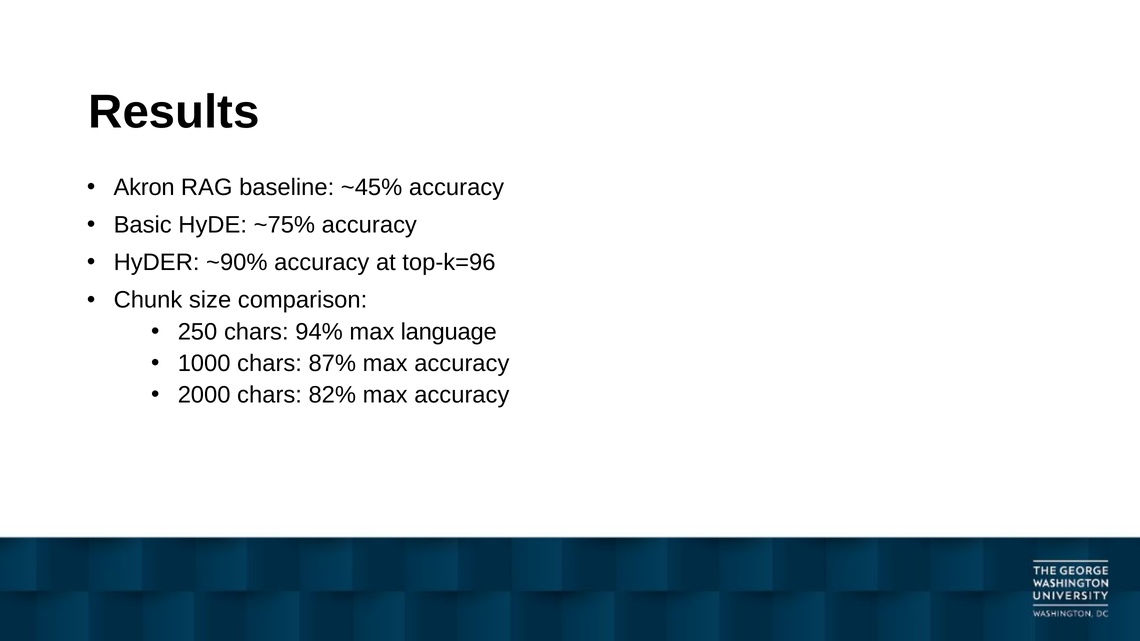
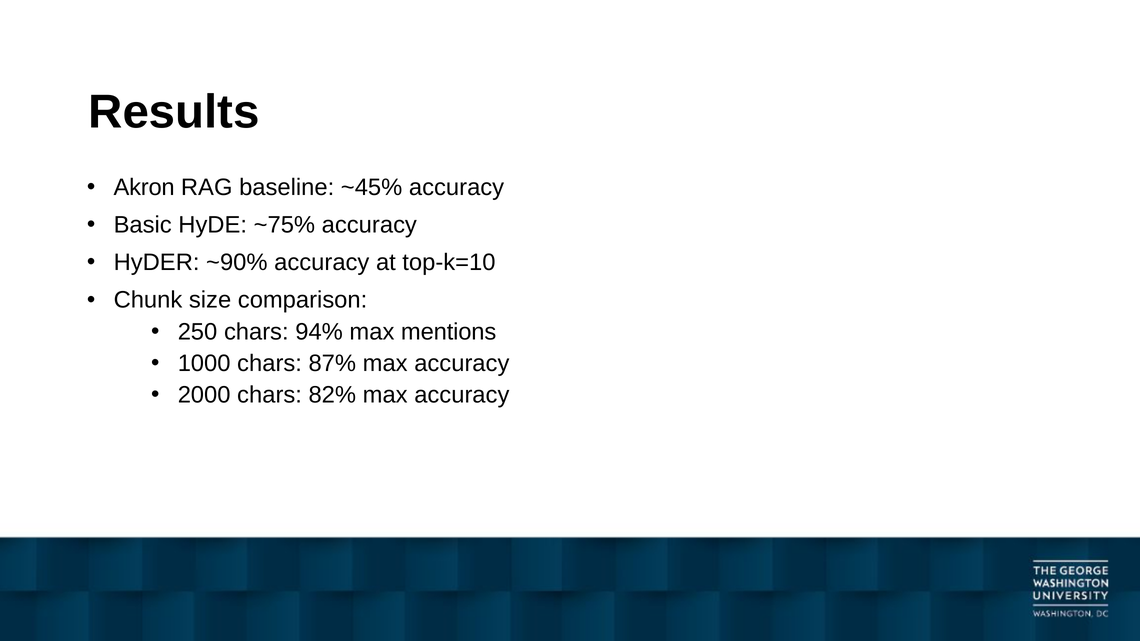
top-k=96: top-k=96 -> top-k=10 (449, 263)
language: language -> mentions (449, 332)
